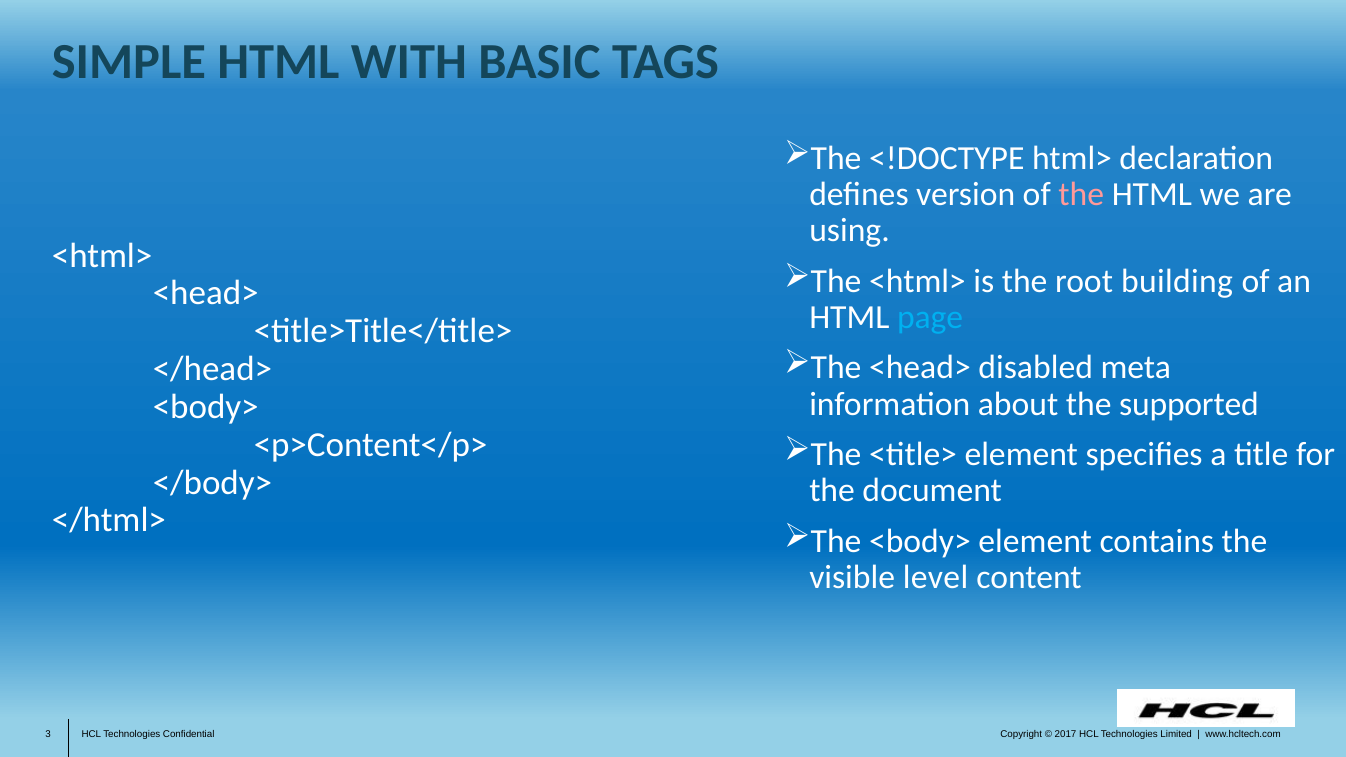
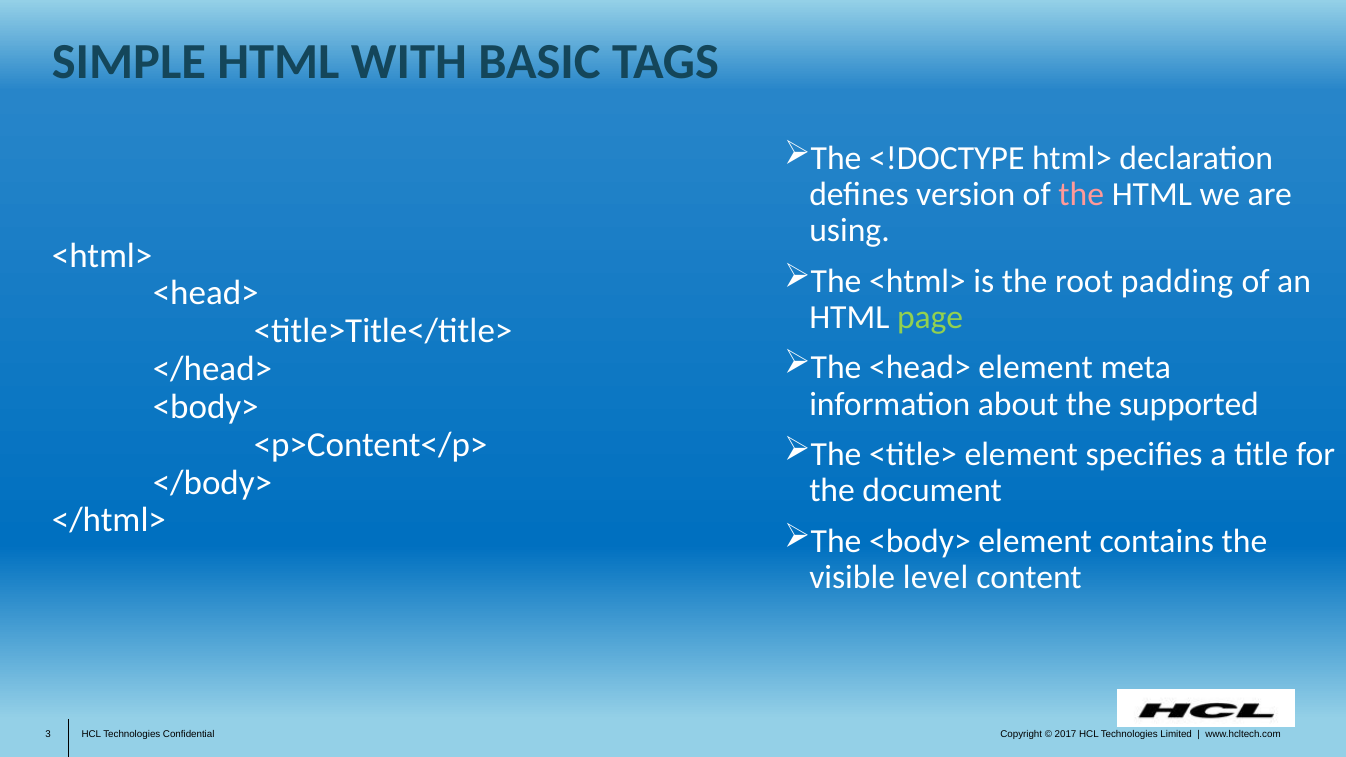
building: building -> padding (1177, 281)
page colour: light blue -> light green (930, 317)
<head> disabled: disabled -> element (1036, 368)
